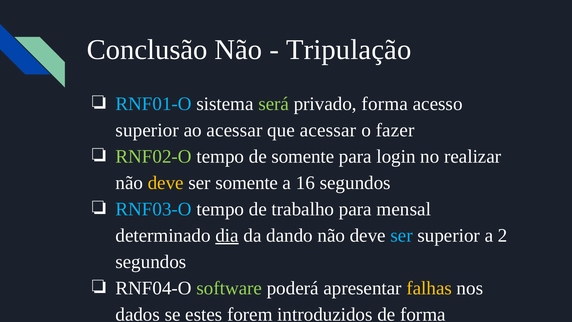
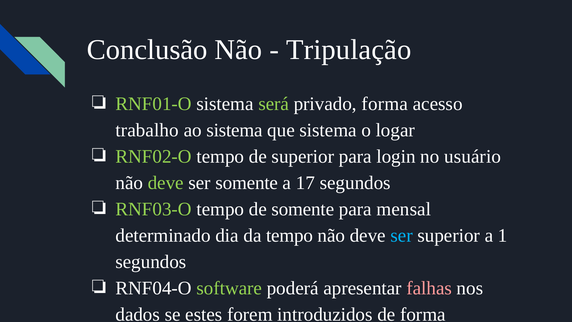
RNF01-O colour: light blue -> light green (154, 104)
superior: superior -> trabalho (147, 130)
ao acessar: acessar -> sistema (235, 130)
que acessar: acessar -> sistema (328, 130)
fazer: fazer -> logar (395, 130)
de somente: somente -> superior (303, 156)
realizar: realizar -> usuário (473, 156)
deve colour: yellow -> light green (166, 183)
16: 16 -> 17 (305, 183)
RNF03-O colour: light blue -> light green (154, 209)
de trabalho: trabalho -> somente (303, 209)
dia underline: present -> none (227, 235)
da dando: dando -> tempo (290, 235)
2: 2 -> 1 (503, 235)
falhas colour: yellow -> pink (429, 288)
